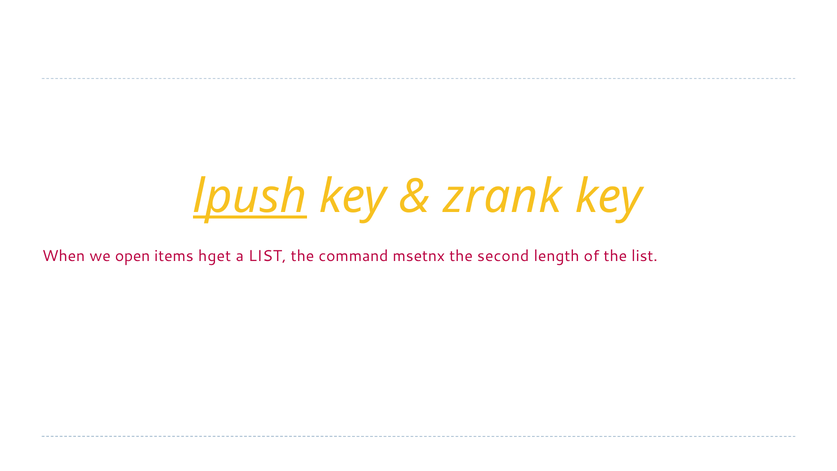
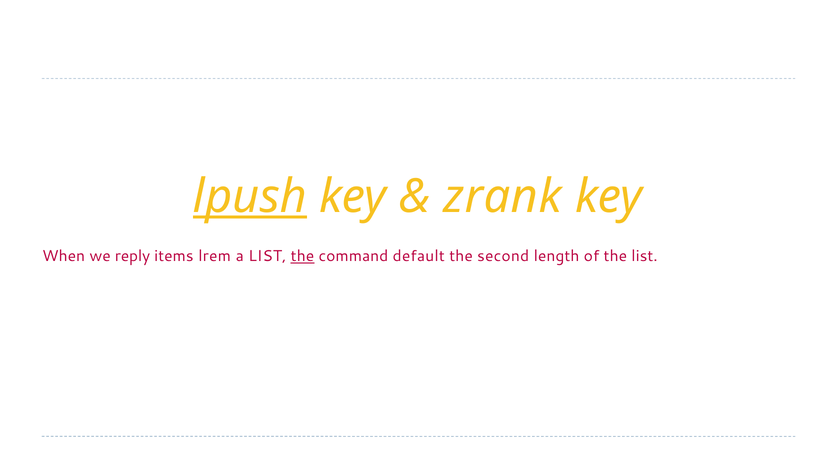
open: open -> reply (133, 256)
hget: hget -> lrem (215, 256)
the underline: none -> present (302, 256)
msetnx: msetnx -> default (419, 256)
